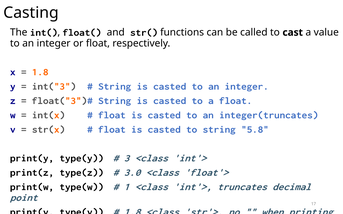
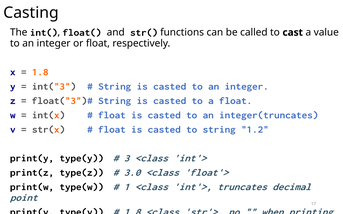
5.8: 5.8 -> 1.2 (255, 130)
